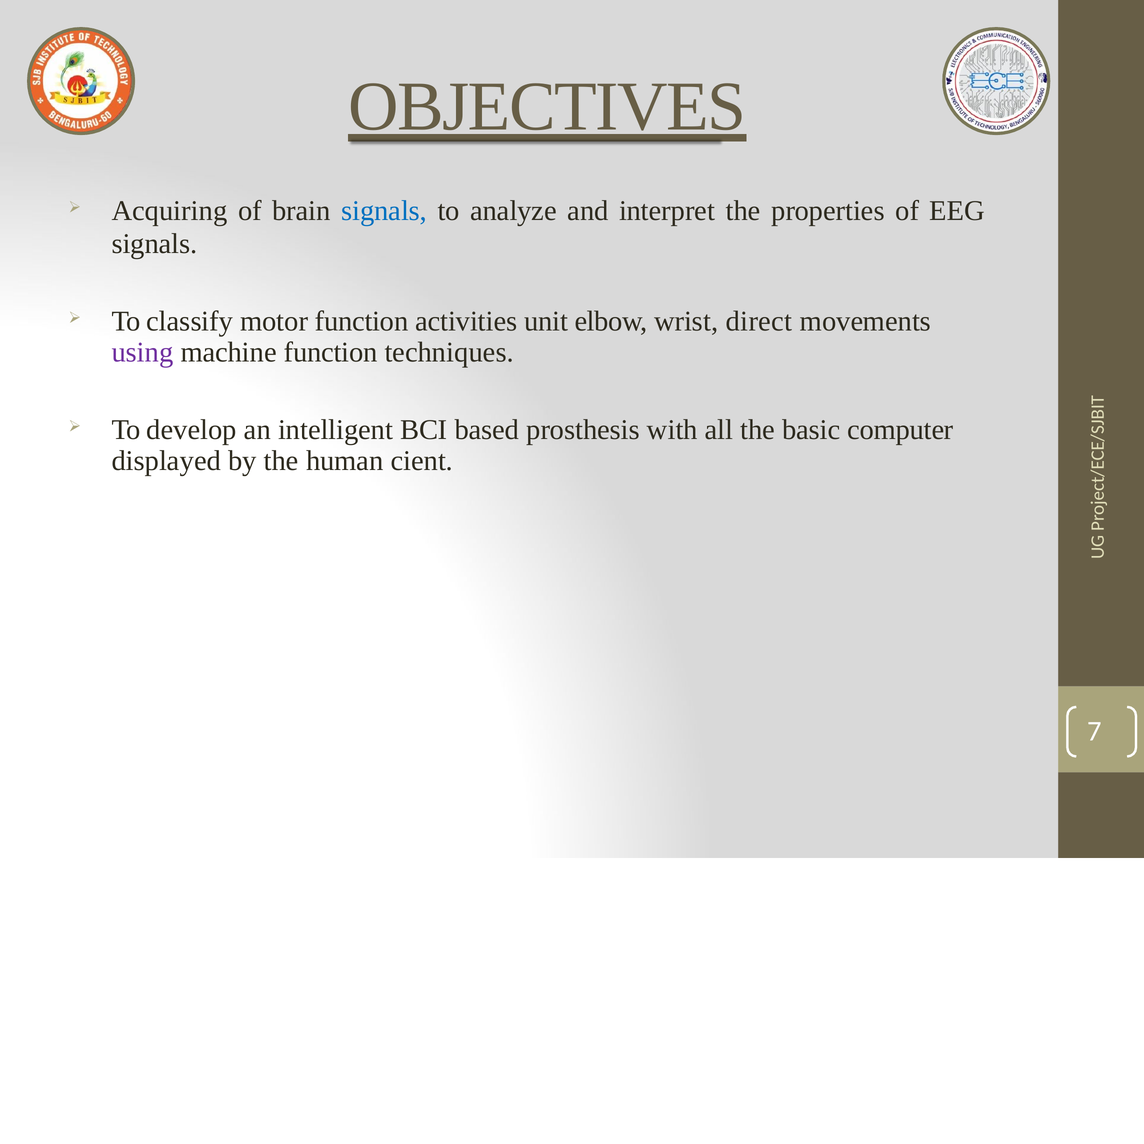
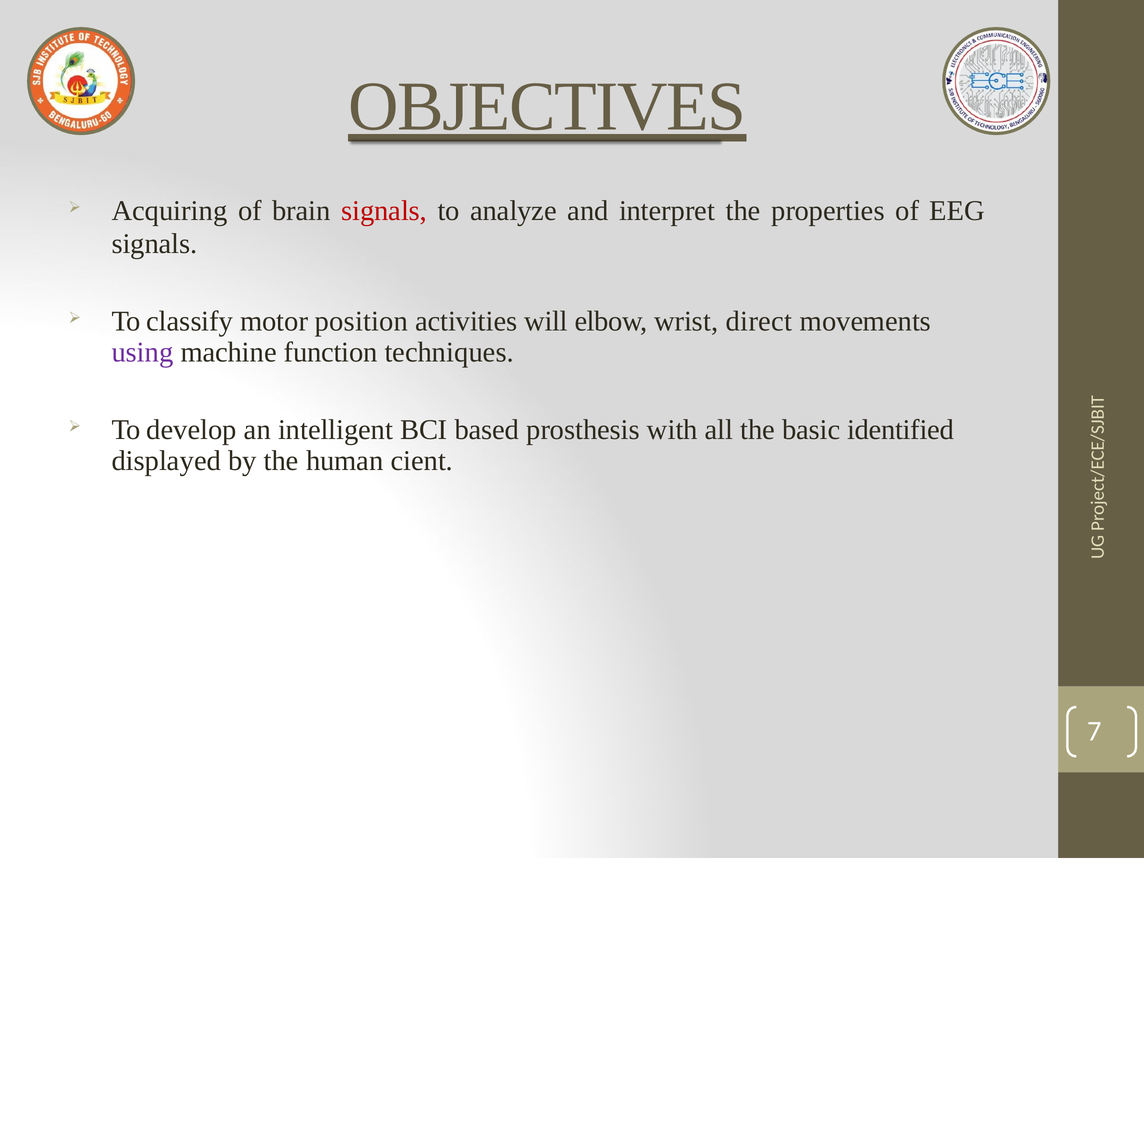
signals colour: blue -> red (384, 211)
motor function: function -> position (361, 322)
unit: unit -> will (546, 322)
computer: computer -> identified (900, 430)
